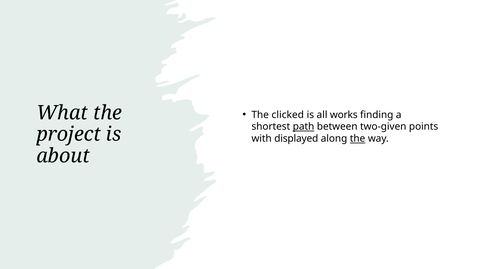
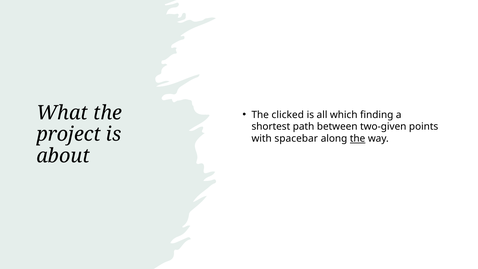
works: works -> which (344, 115)
path underline: present -> none (304, 127)
displayed: displayed -> spacebar (296, 139)
